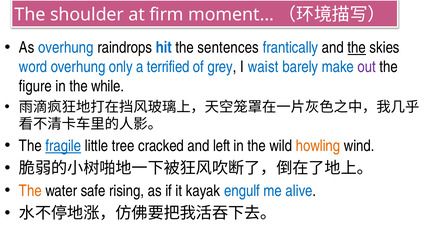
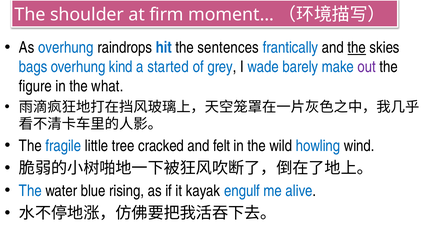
word: word -> bags (33, 67)
only: only -> kind (121, 67)
terrified: terrified -> started (168, 67)
waist: waist -> wade (263, 67)
while: while -> what (107, 86)
fragile underline: present -> none (63, 146)
left: left -> felt (222, 146)
howling colour: orange -> blue (318, 146)
The colour: orange -> blue (30, 191)
safe: safe -> blue (93, 191)
